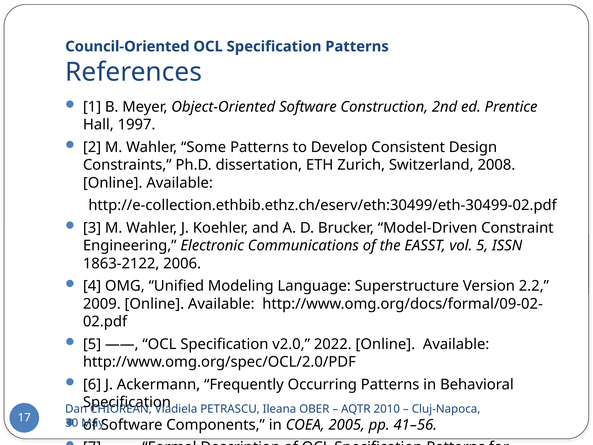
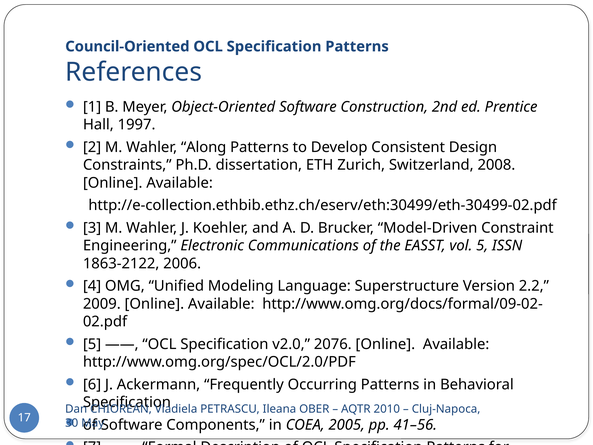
Some: Some -> Along (204, 147)
2022: 2022 -> 2076 (333, 344)
